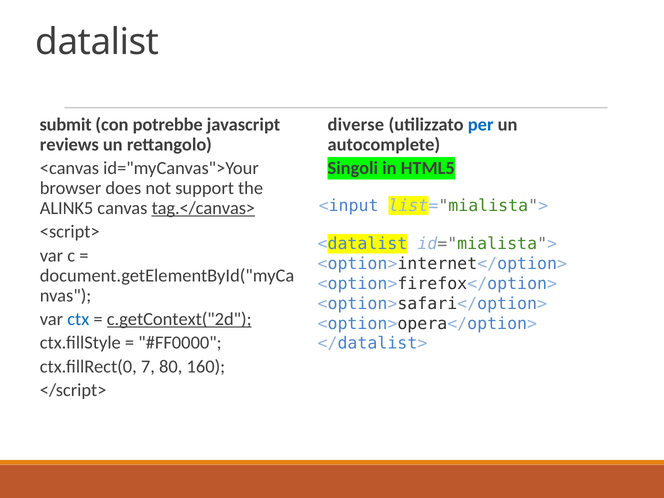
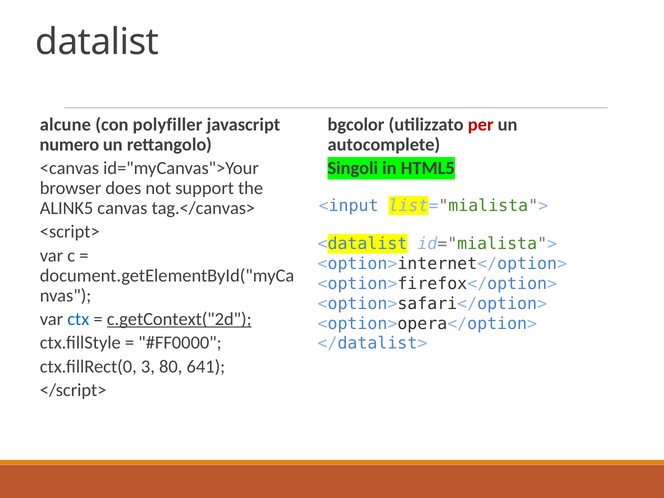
submit: submit -> alcune (65, 125)
potrebbe: potrebbe -> polyfiller (168, 125)
diverse: diverse -> bgcolor (356, 125)
per colour: blue -> red (481, 125)
reviews: reviews -> numero (69, 145)
tag.</canvas> underline: present -> none (203, 208)
7: 7 -> 3 (148, 366)
160: 160 -> 641 (206, 366)
